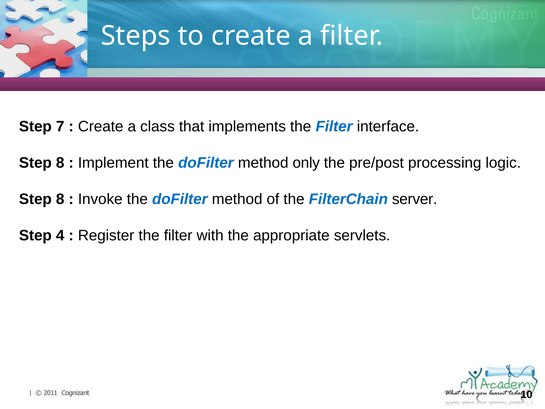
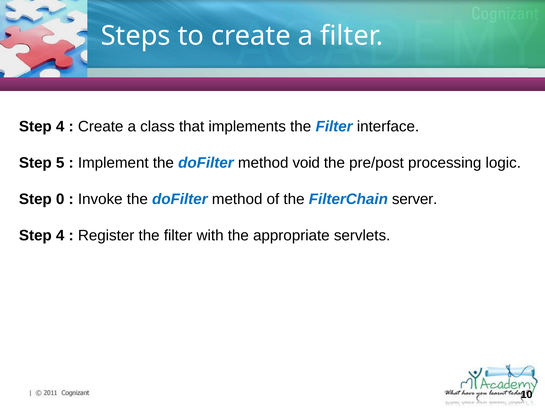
7: 7 -> 4 (60, 126)
8: 8 -> 5 (60, 163)
only: only -> void (306, 163)
8: 8 -> 0 (60, 199)
